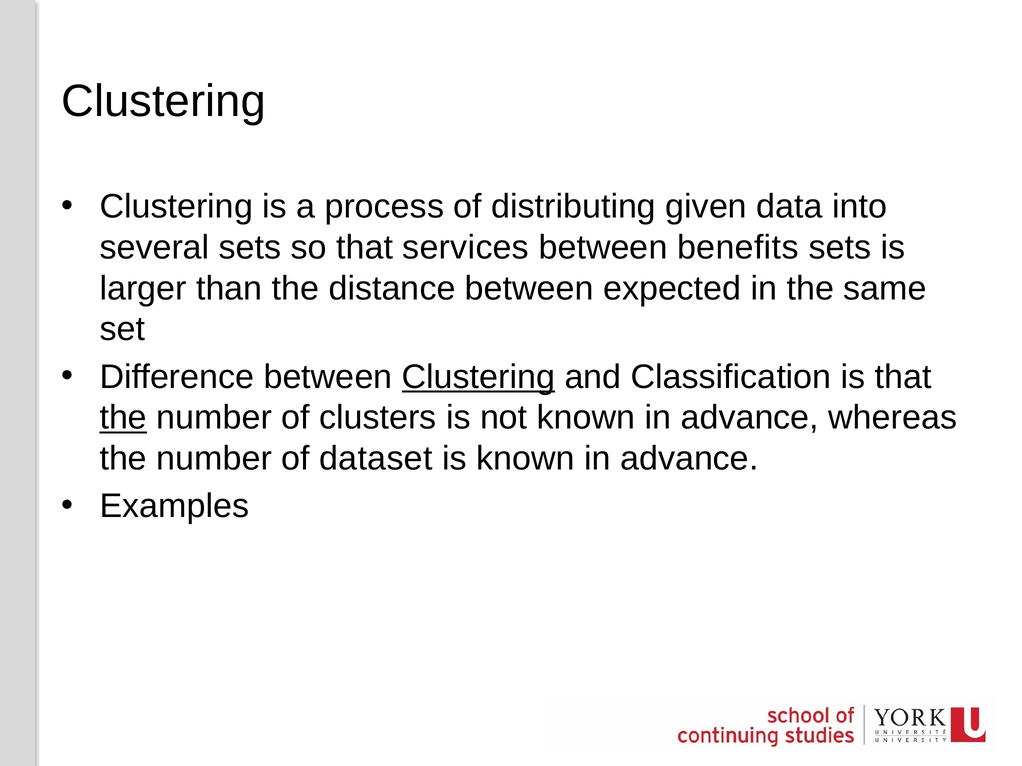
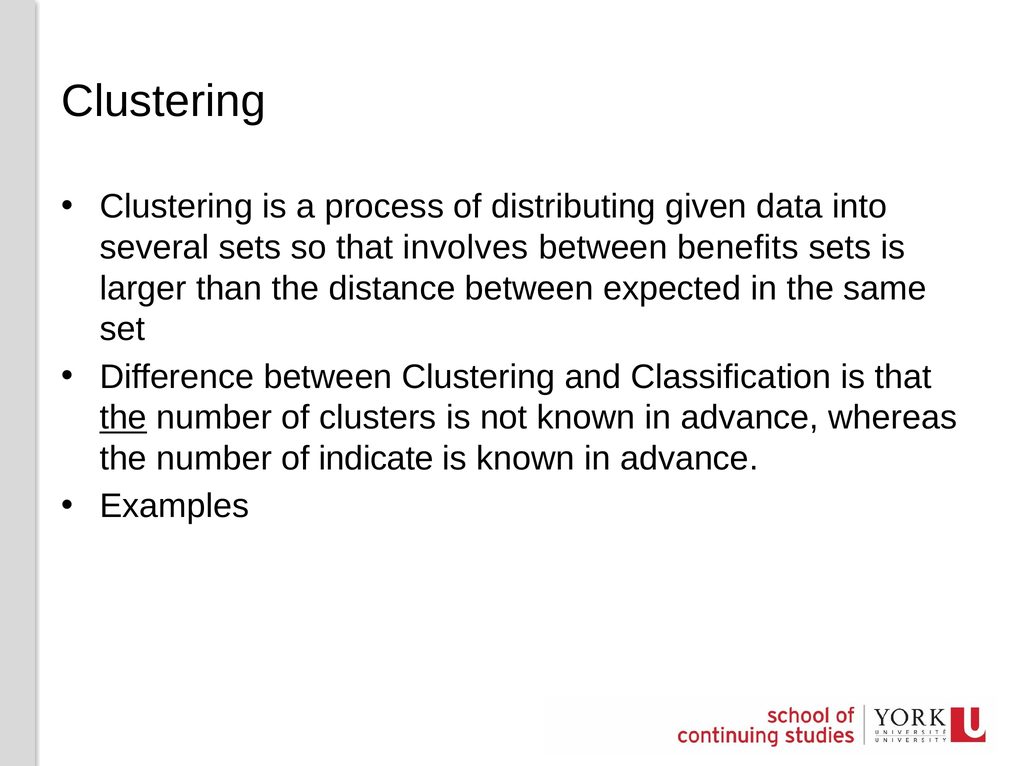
services: services -> involves (466, 248)
Clustering underline: present -> none (478, 377)
dataset: dataset -> indicate (376, 459)
